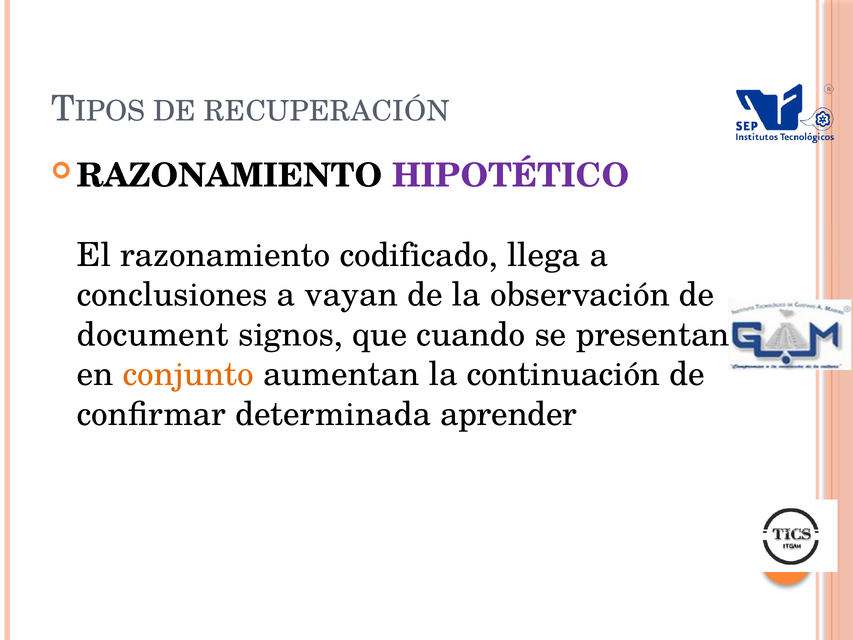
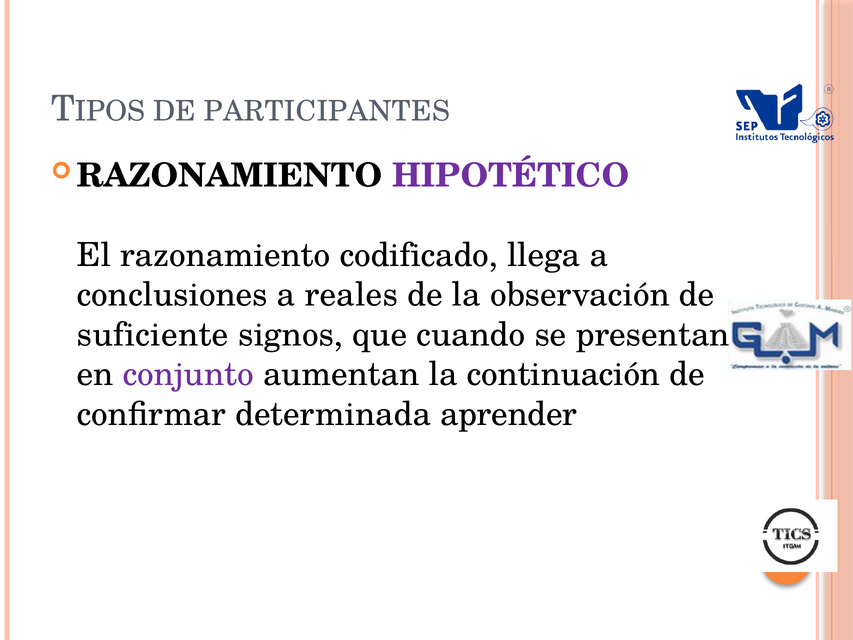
RECUPERACIÓN: RECUPERACIÓN -> PARTICIPANTES (327, 112)
vayan: vayan -> reales (351, 295)
document: document -> suficiente (153, 335)
conjunto colour: orange -> purple (188, 374)
